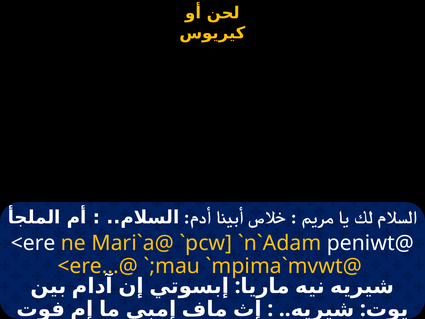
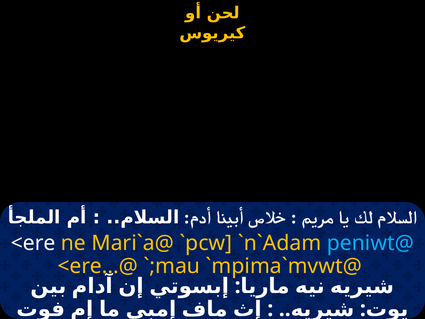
peniwt@ colour: white -> light blue (370, 243)
